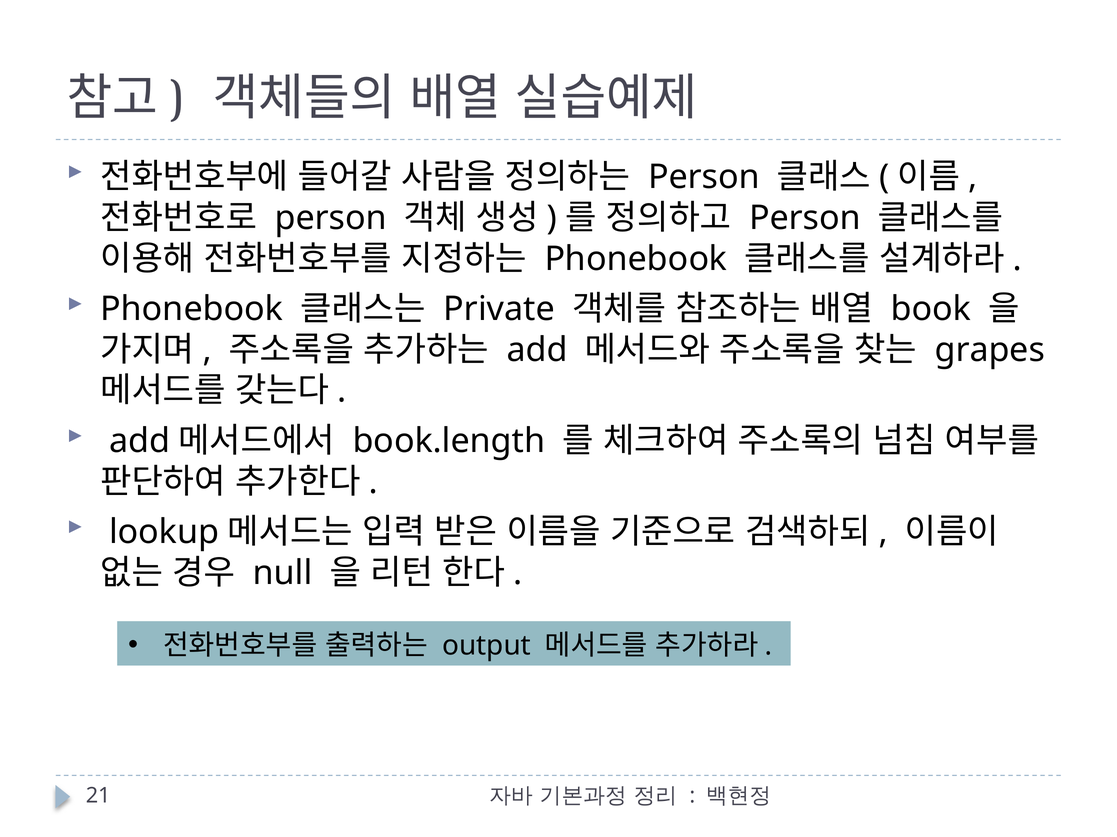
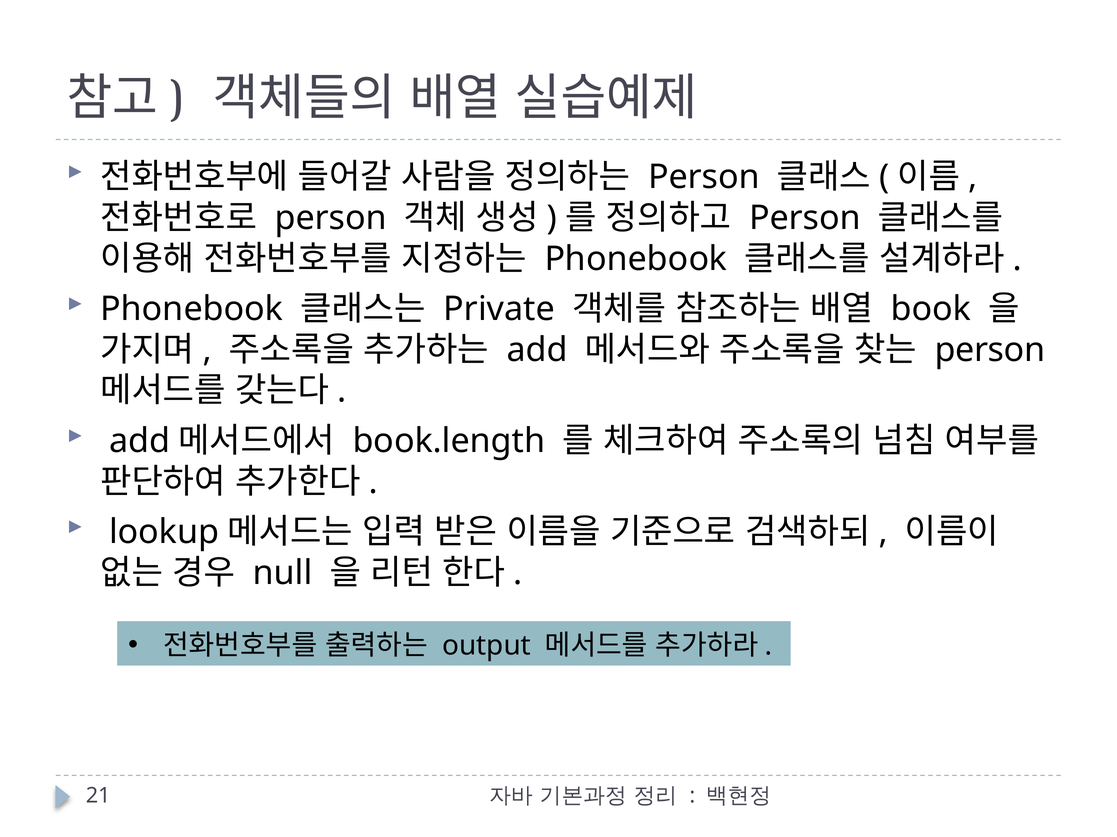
grapes: grapes -> person (990, 350)
